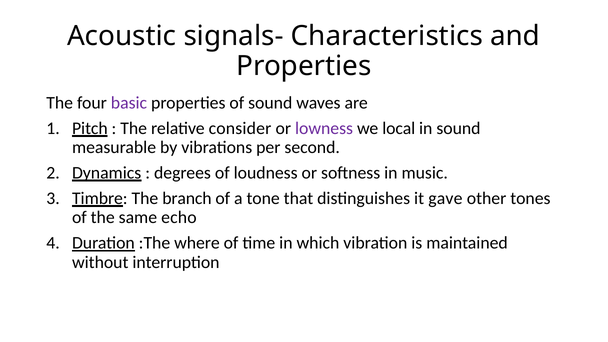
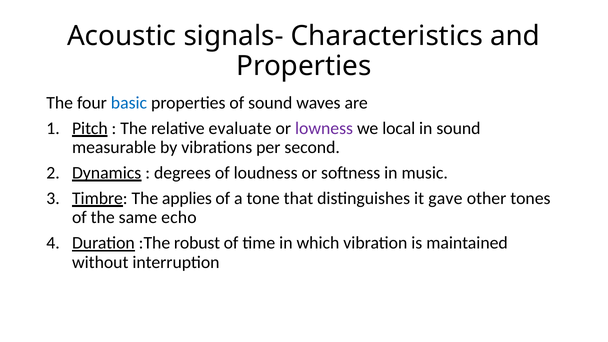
basic colour: purple -> blue (129, 103)
consider: consider -> evaluate (240, 128)
branch: branch -> applies (187, 198)
where: where -> robust (197, 243)
